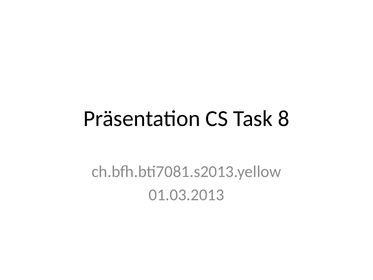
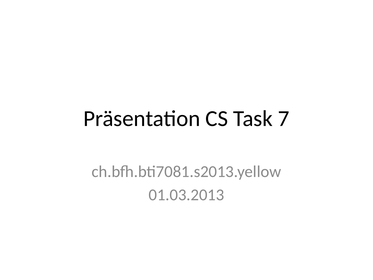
8: 8 -> 7 (284, 118)
